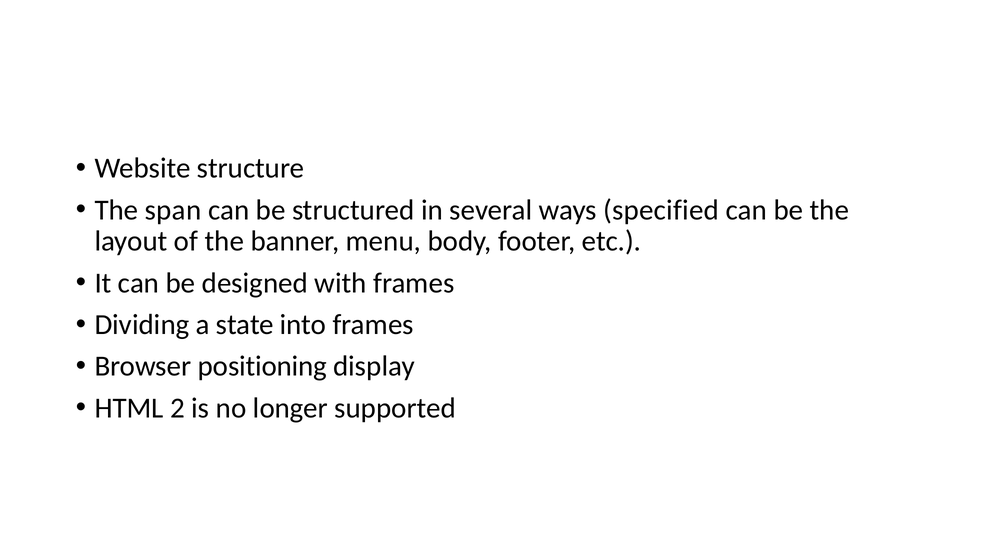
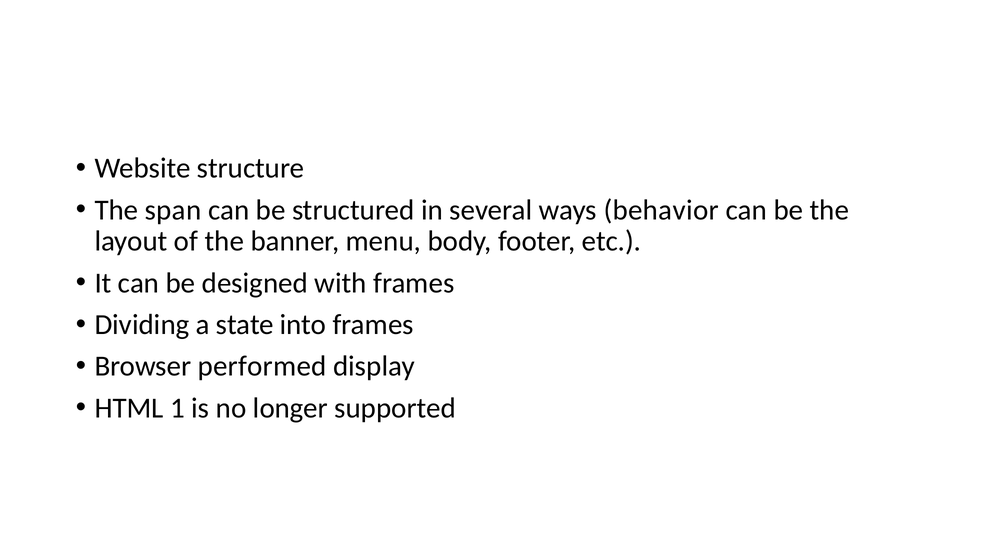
specified: specified -> behavior (661, 210)
positioning: positioning -> performed (262, 366)
2: 2 -> 1 (177, 408)
